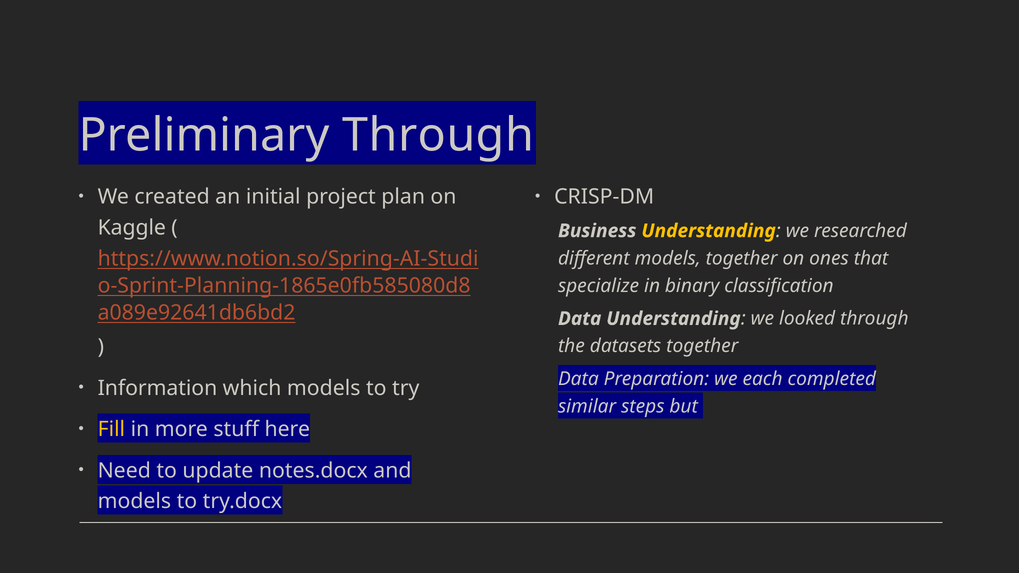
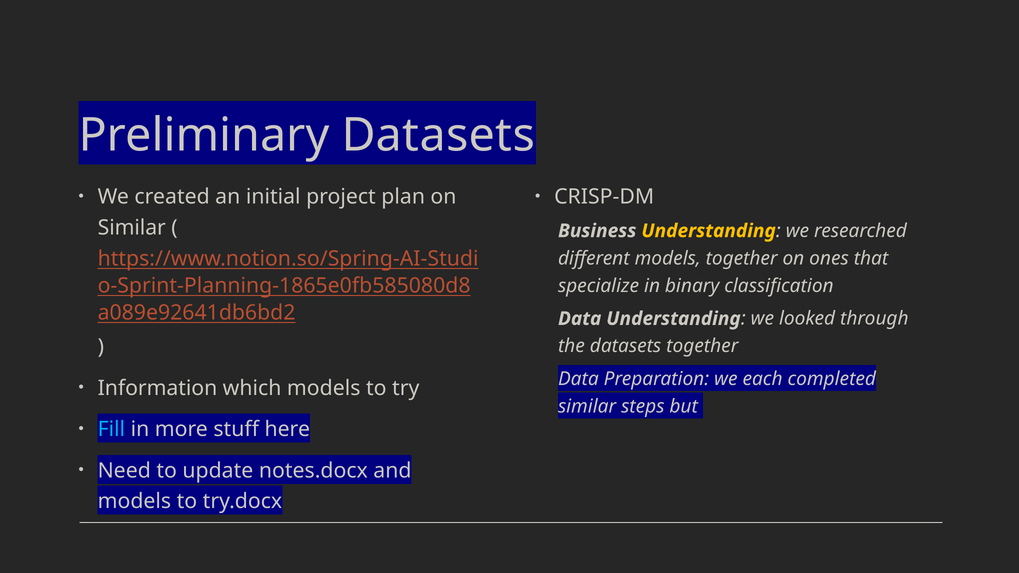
Preliminary Through: Through -> Datasets (438, 135)
Kaggle: Kaggle -> Similar (132, 228)
Fill colour: yellow -> light blue (111, 429)
